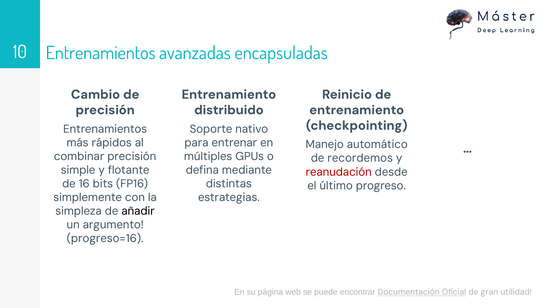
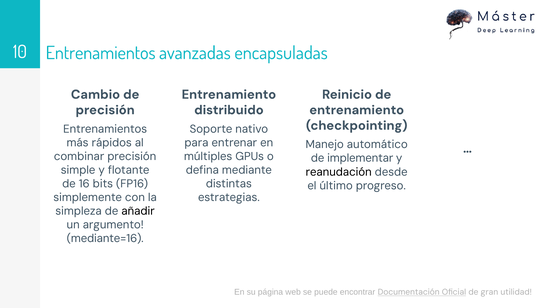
recordemos: recordemos -> implementar (360, 158)
reanudación colour: red -> black (339, 172)
progreso=16: progreso=16 -> mediante=16 (105, 238)
